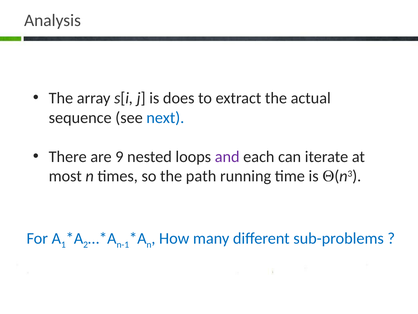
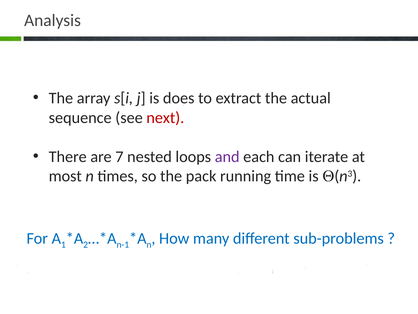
next colour: blue -> red (165, 117)
9: 9 -> 7 (119, 156)
path: path -> pack (201, 176)
